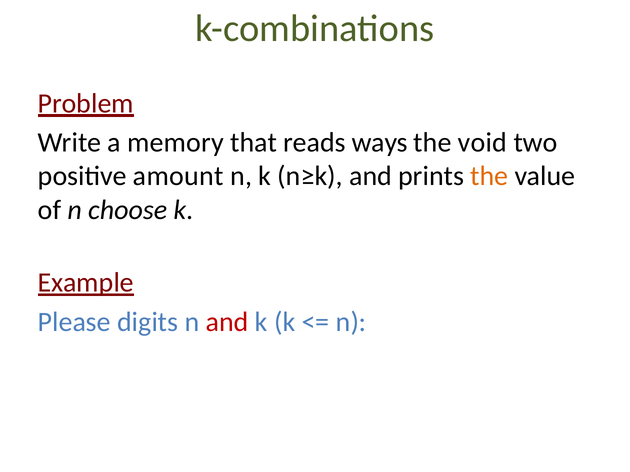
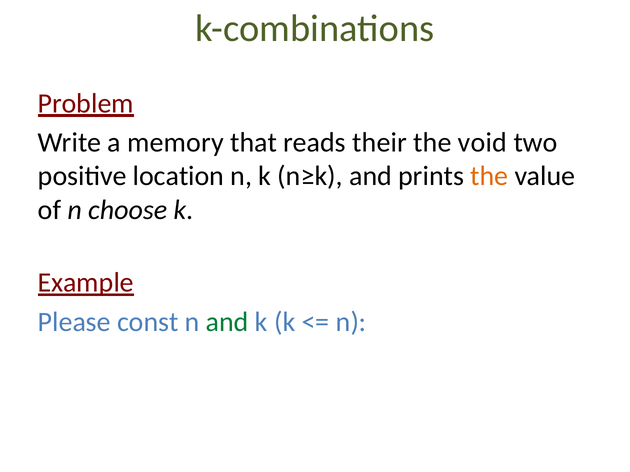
ways: ways -> their (380, 143)
amount: amount -> location (178, 176)
digits: digits -> const (148, 322)
and colour: red -> green (227, 322)
